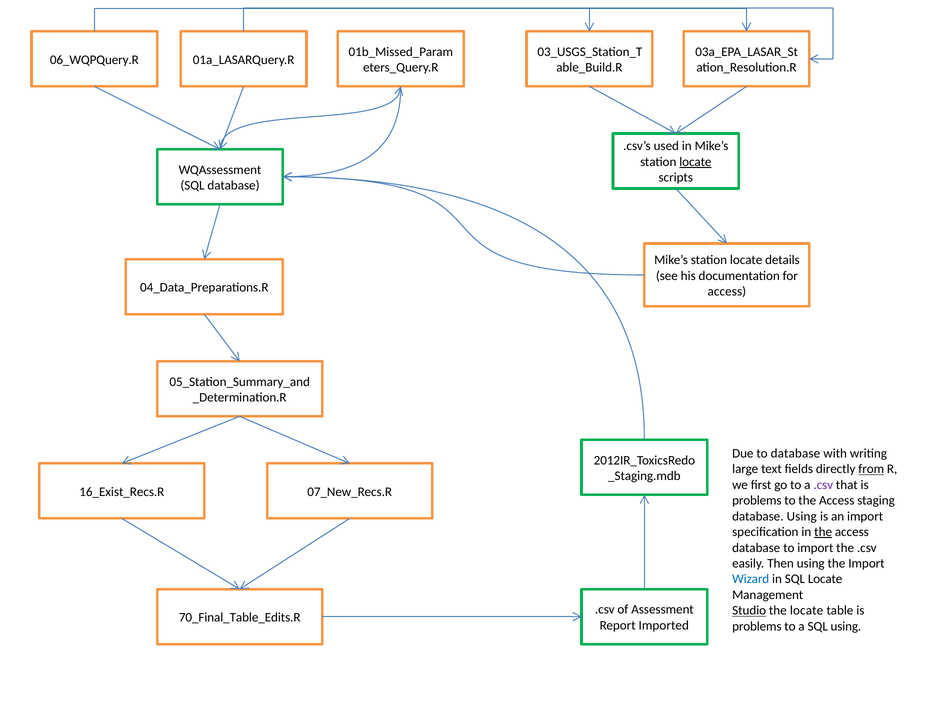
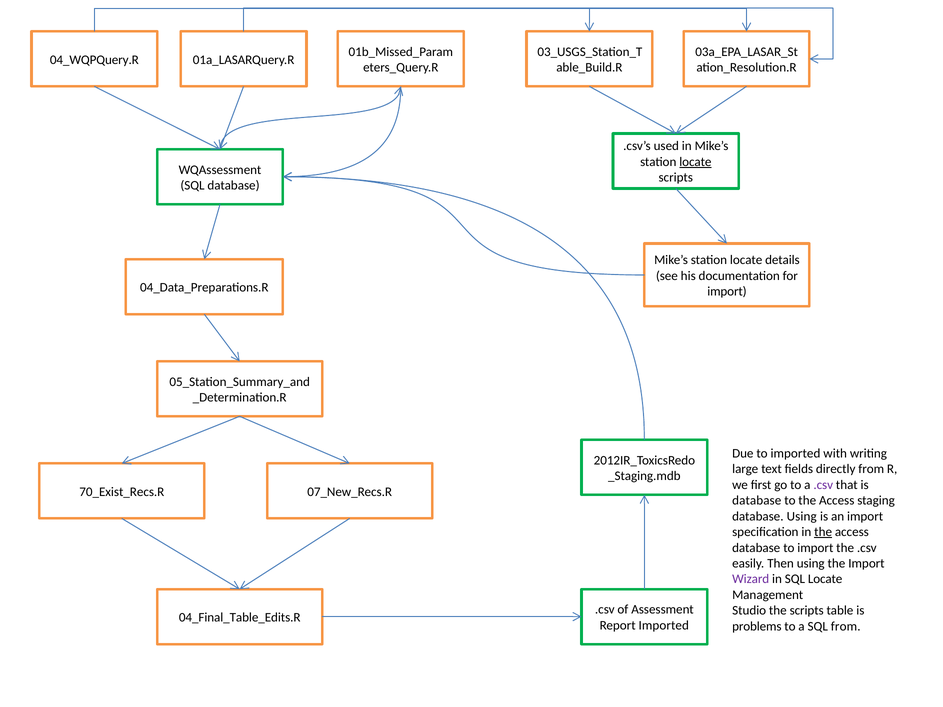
06_WQPQuery.R: 06_WQPQuery.R -> 04_WQPQuery.R (94, 60)
access: access -> import (727, 292)
to database: database -> imported (795, 453)
from underline: present -> none (871, 469)
16_Exist_Recs.R: 16_Exist_Recs.R -> 70_Exist_Recs.R (122, 492)
problems: problems -> database (757, 501)
Wizard colour: blue -> purple (751, 579)
Studio underline: present -> none (749, 611)
the locate: locate -> scripts (807, 611)
70_Final_Table_Edits.R: 70_Final_Table_Edits.R -> 04_Final_Table_Edits.R (240, 618)
SQL using: using -> from (846, 627)
